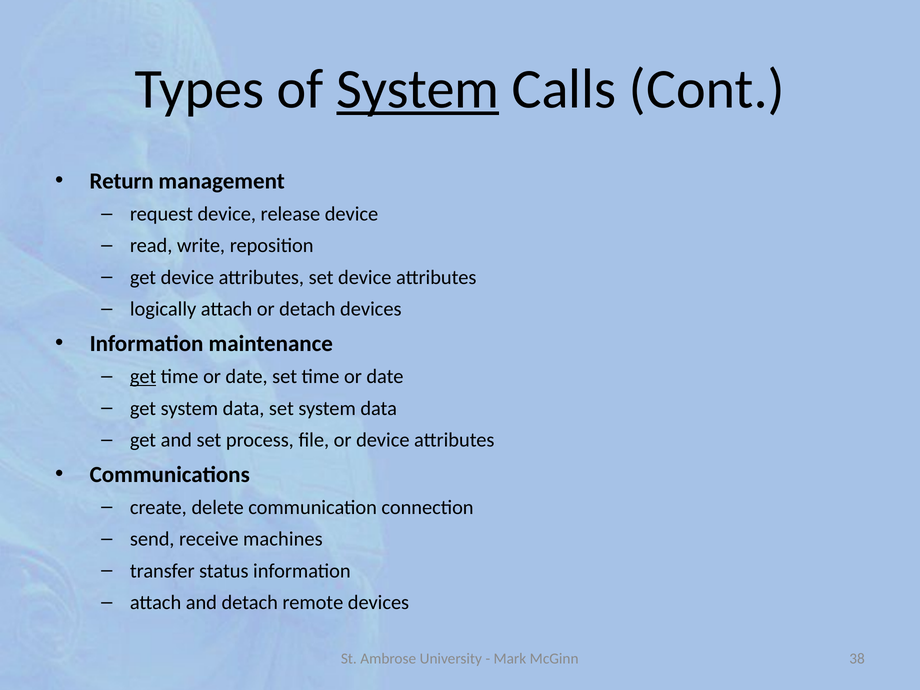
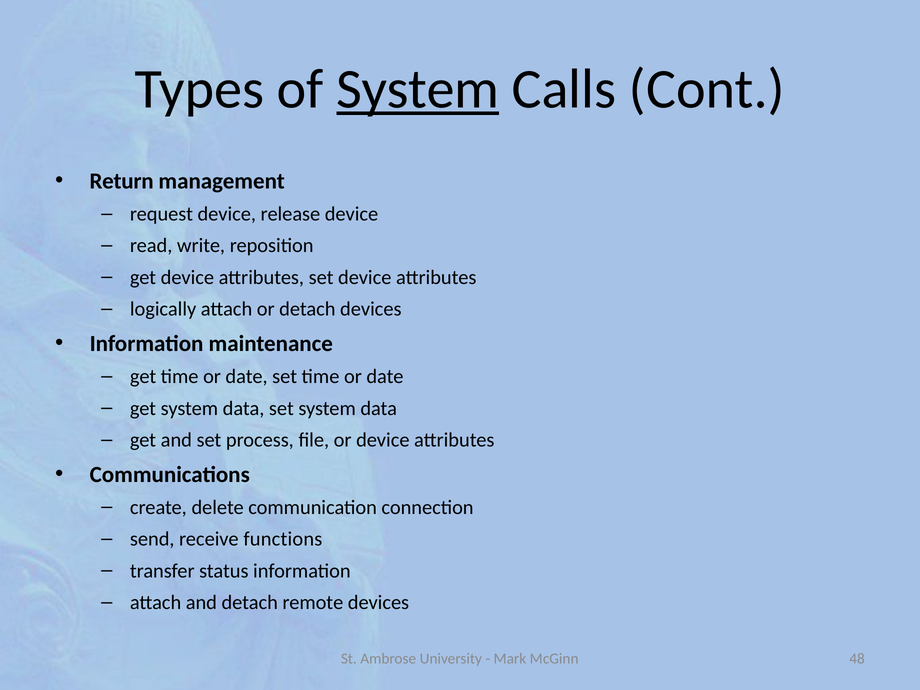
get underline: present -> none (143, 377)
machines: machines -> functions (283, 539)
38: 38 -> 48 (857, 659)
